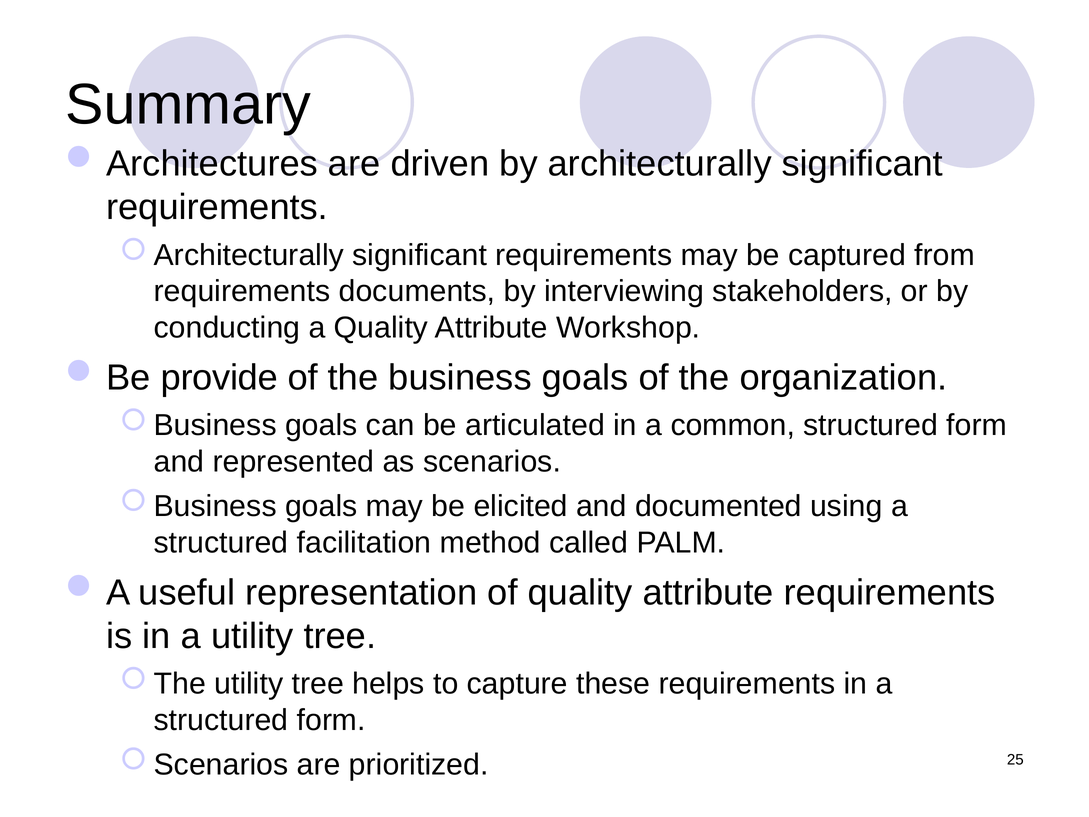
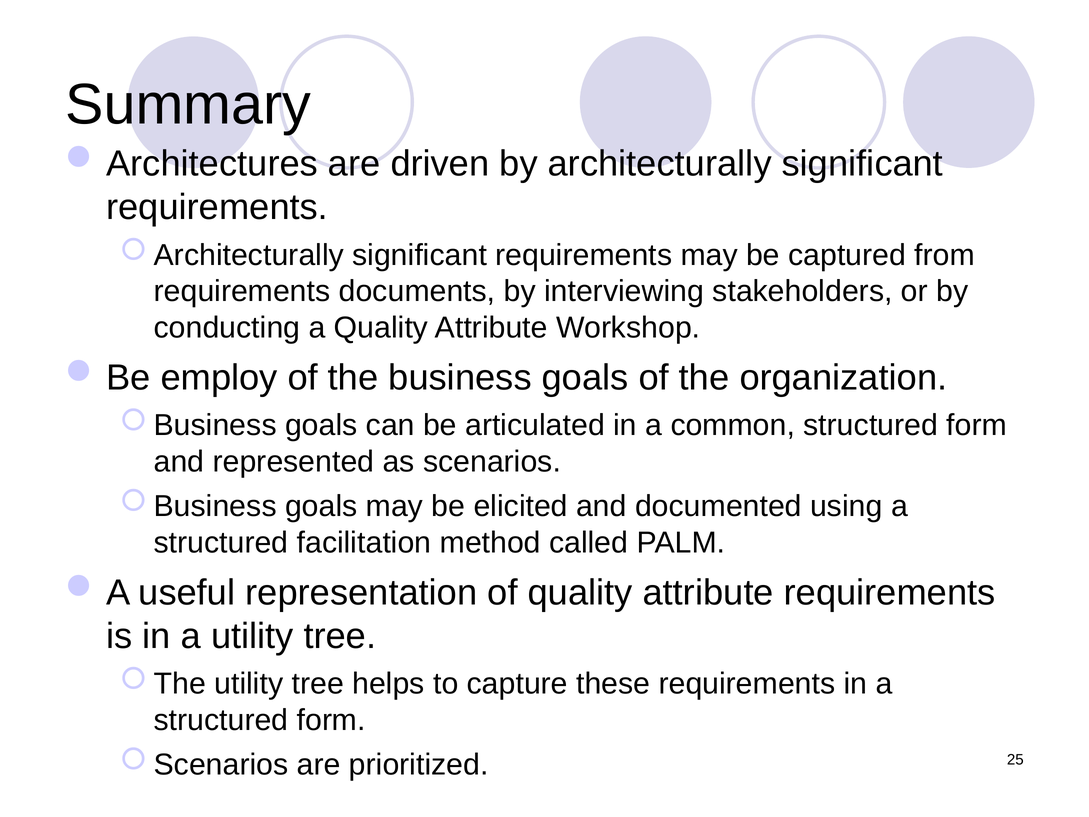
provide: provide -> employ (219, 378)
